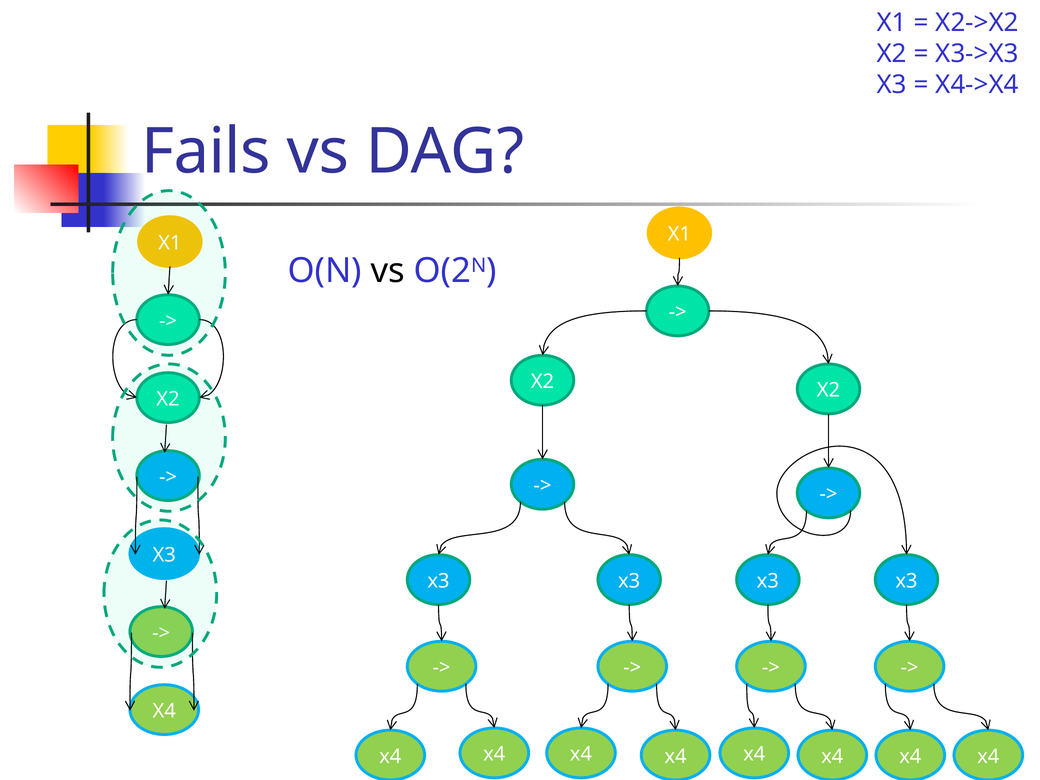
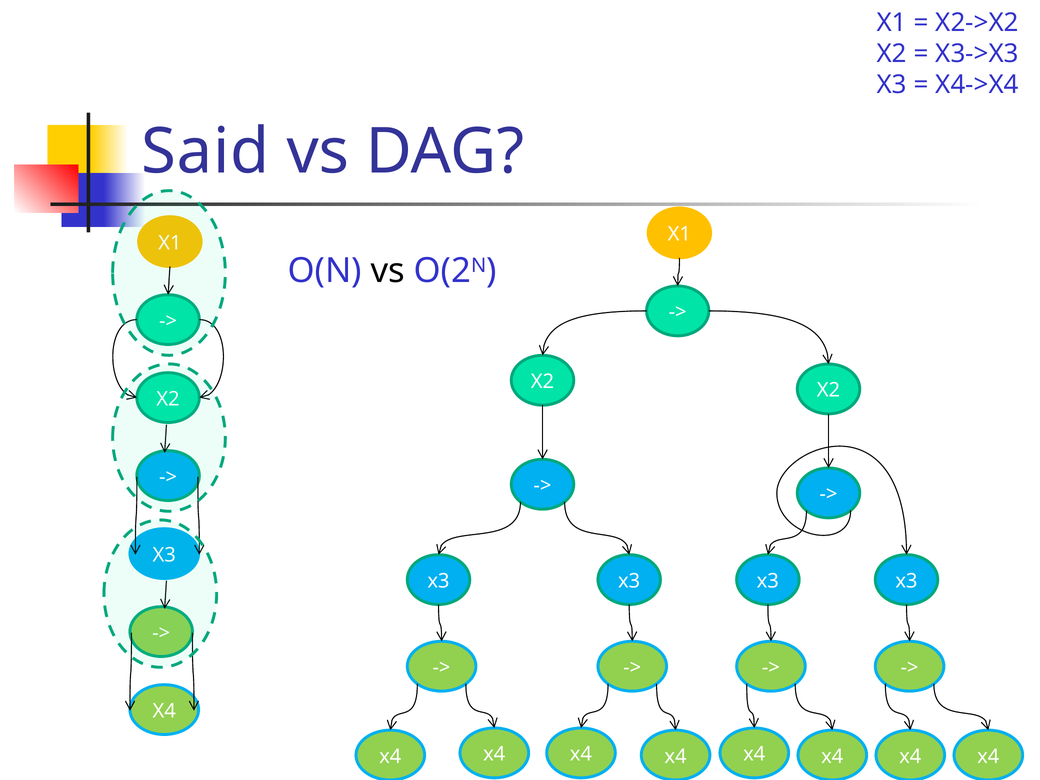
Fails: Fails -> Said (205, 152)
